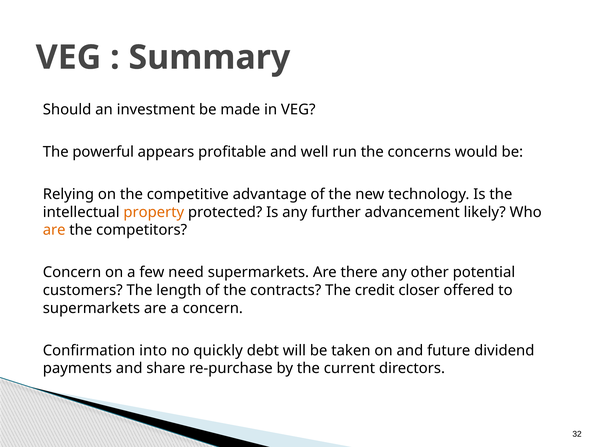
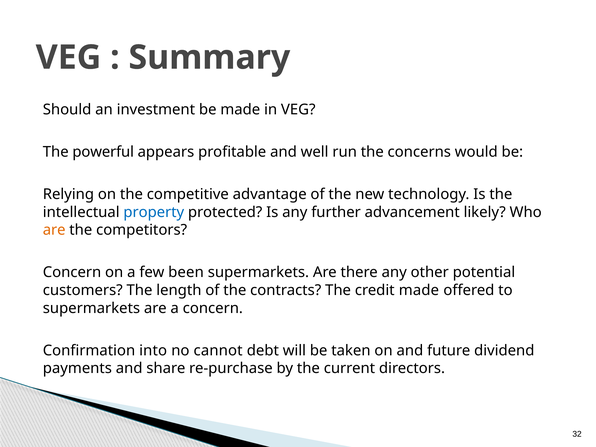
property colour: orange -> blue (154, 212)
need: need -> been (186, 272)
credit closer: closer -> made (419, 290)
quickly: quickly -> cannot (218, 351)
